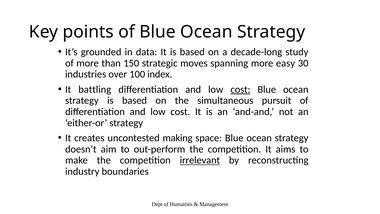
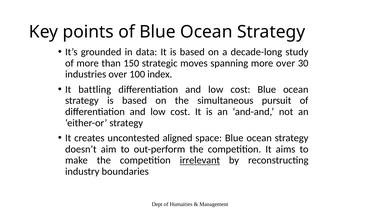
more easy: easy -> over (286, 63)
cost underline: present -> none (240, 89)
making: making -> aligned (178, 138)
